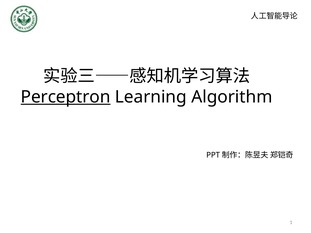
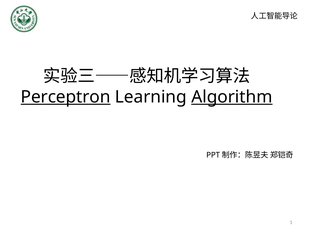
Algorithm underline: none -> present (232, 97)
